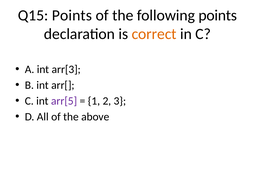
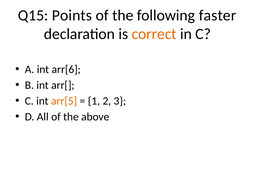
following points: points -> faster (218, 15)
arr[3: arr[3 -> arr[6 (66, 69)
arr[5 colour: purple -> orange (64, 101)
